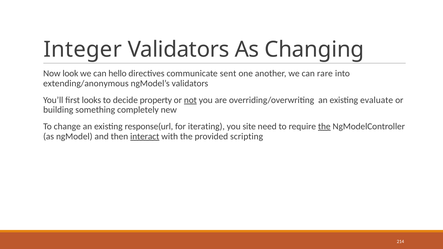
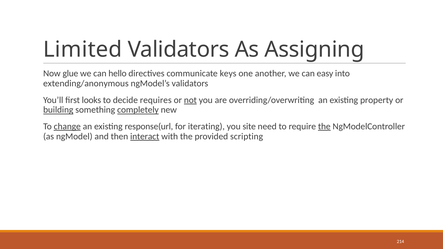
Integer: Integer -> Limited (83, 50)
Changing: Changing -> Assigning (314, 50)
look: look -> glue (70, 74)
sent: sent -> keys (228, 74)
rare: rare -> easy (325, 74)
property: property -> requires (156, 100)
evaluate: evaluate -> property (377, 100)
building underline: none -> present (58, 110)
completely underline: none -> present (138, 110)
change underline: none -> present (67, 126)
